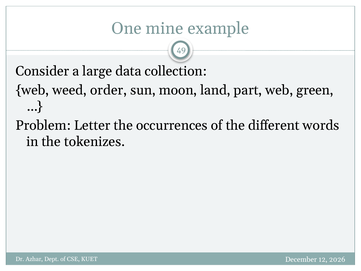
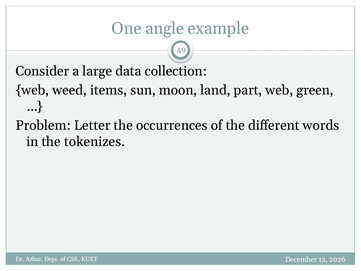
mine: mine -> angle (165, 28)
order: order -> items (109, 90)
